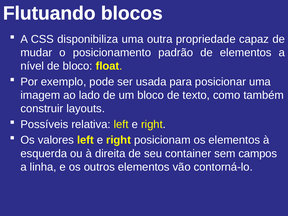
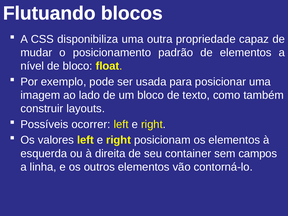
relativa: relativa -> ocorrer (91, 124)
